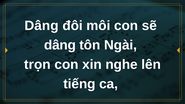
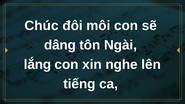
Dâng: Dâng -> Chúc (41, 26)
trọn: trọn -> lắng (37, 65)
